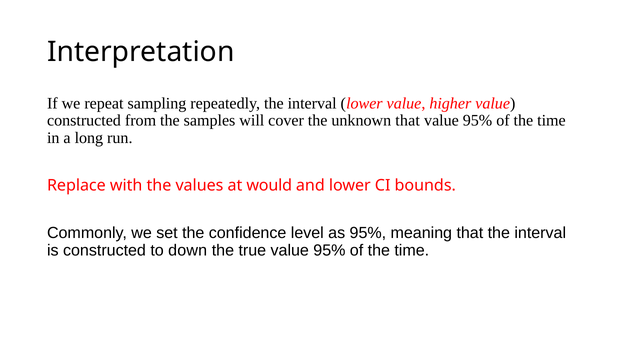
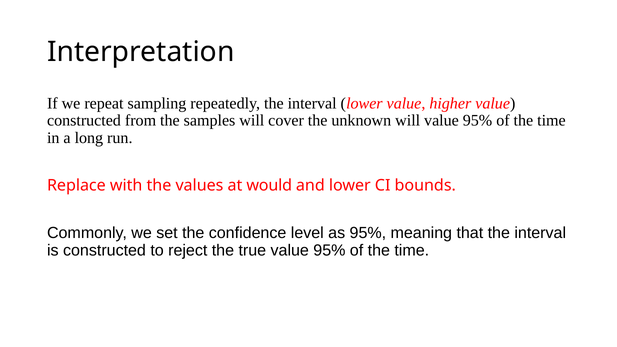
unknown that: that -> will (408, 121)
down: down -> reject (188, 250)
